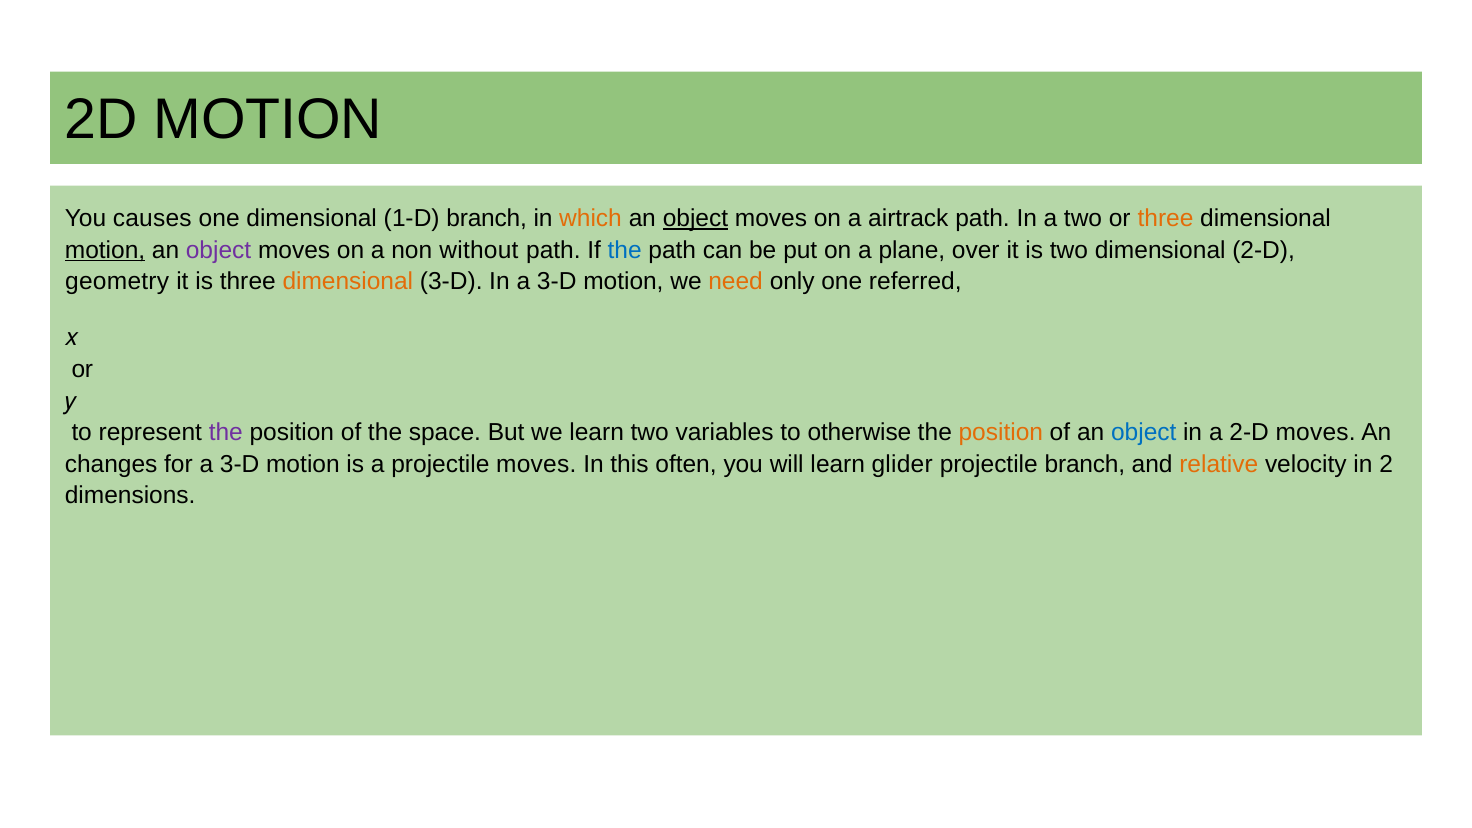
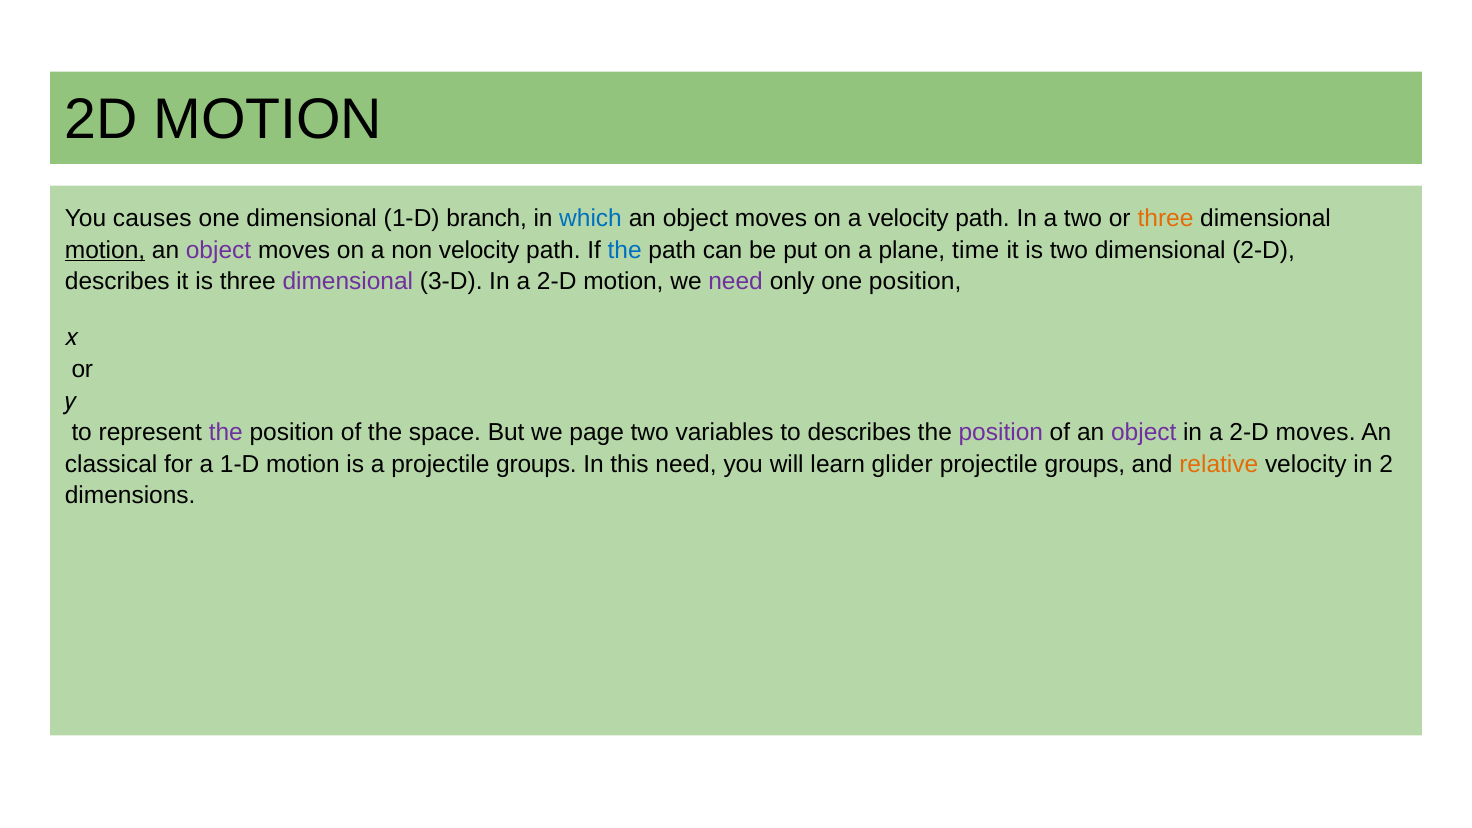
which colour: orange -> blue (591, 219)
object underline: present -> none (695, 219)
a airtrack: airtrack -> velocity (908, 219)
non without: without -> velocity (479, 250)
over: over -> time (976, 250)
geometry: geometry -> describes (117, 282)
dimensional colour: orange -> purple (348, 282)
3-D In a 3-D: 3-D -> 2-D (557, 282)
need colour: orange -> purple (736, 282)
one referred: referred -> position (915, 282)
we learn: learn -> page (597, 433)
to otherwise: otherwise -> describes (859, 433)
position colour: orange -> purple (1001, 433)
object colour: blue -> purple (1144, 433)
changes: changes -> classical (111, 464)
for a 3-D: 3-D -> 1-D (240, 464)
a projectile moves: moves -> groups (536, 464)
this often: often -> need (686, 464)
branch: branch -> groups (1085, 464)
